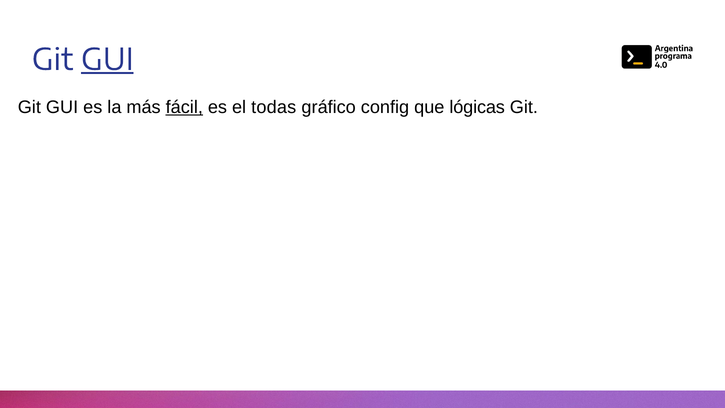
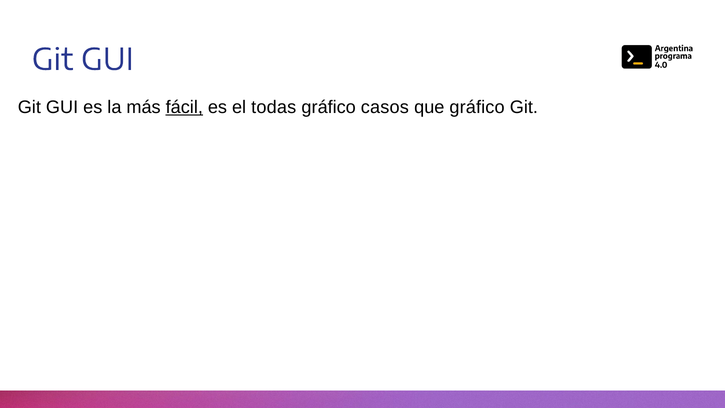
GUI underline: present -> none (107, 60)
config: config -> casos (385, 107)
que lógicas: lógicas -> gráfico (477, 107)
